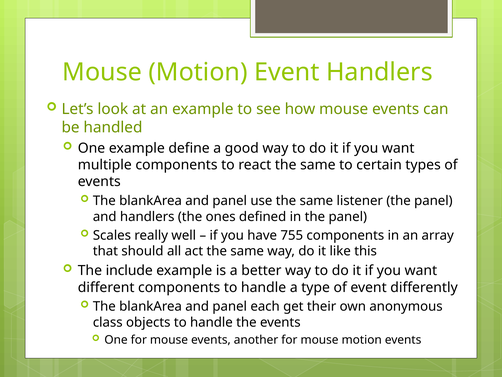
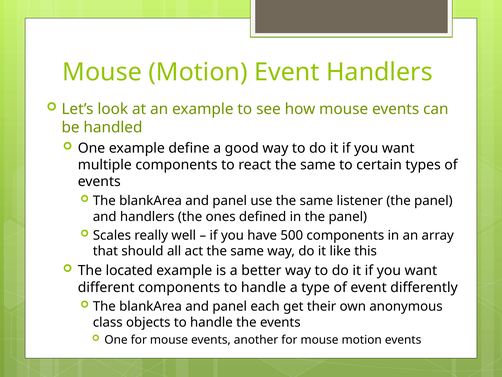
755: 755 -> 500 (292, 235)
include: include -> located (129, 270)
